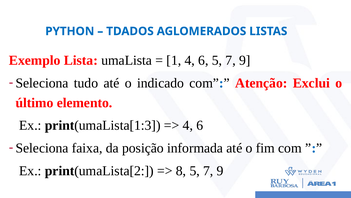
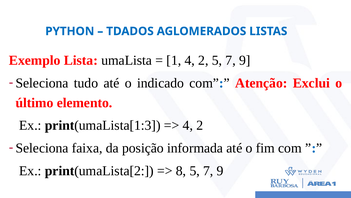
1 4 6: 6 -> 2 (203, 60)
6: 6 -> 2 (200, 125)
